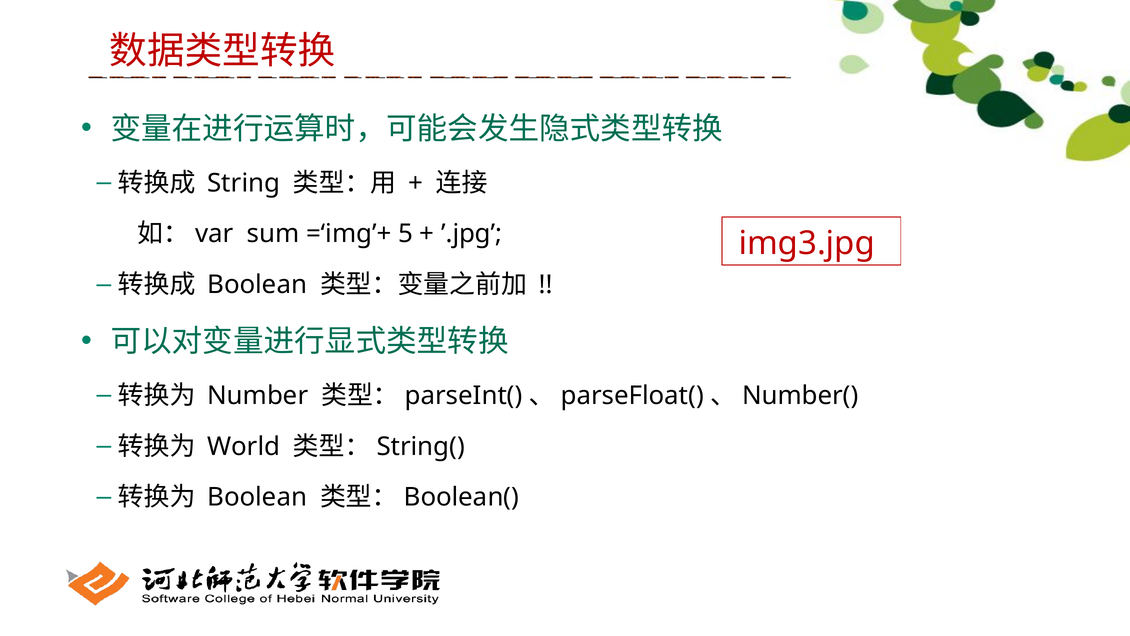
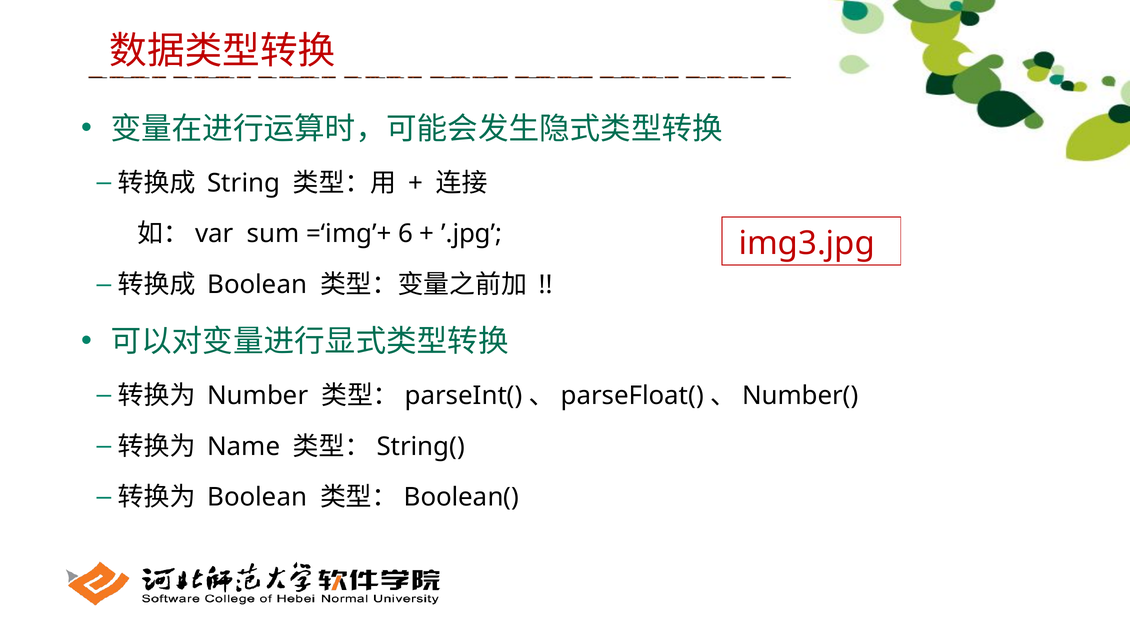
5: 5 -> 6 (405, 234)
World: World -> Name (244, 446)
